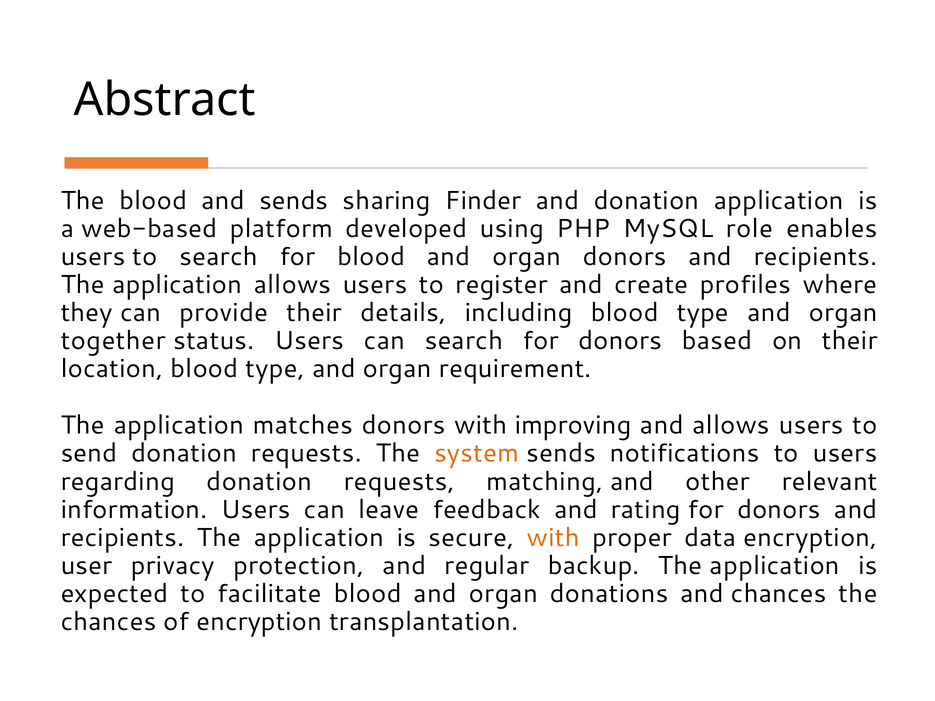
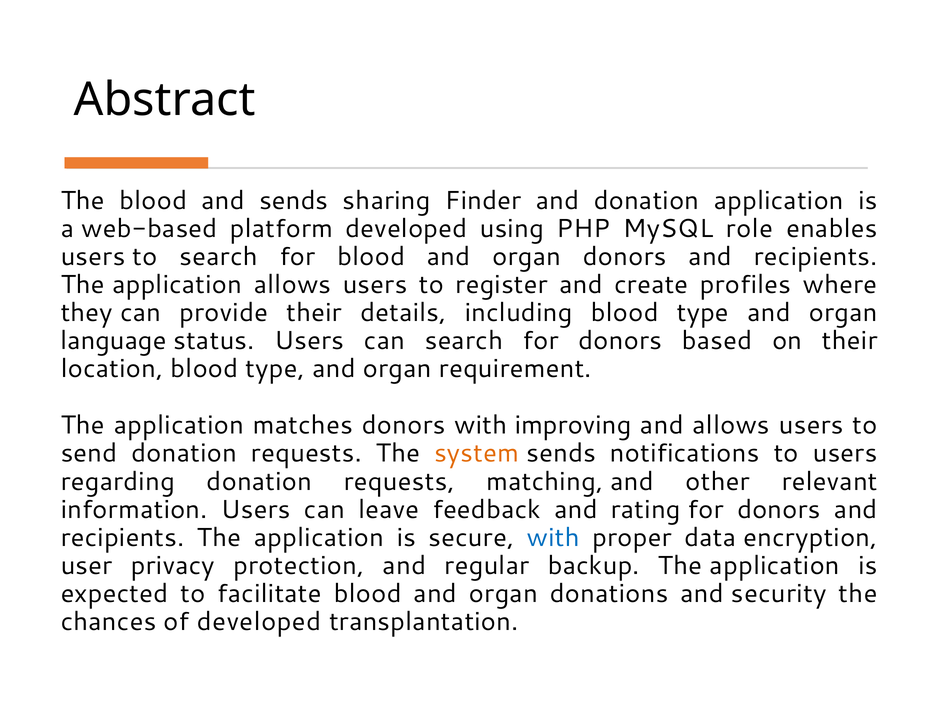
together: together -> language (114, 341)
with colour: orange -> blue (553, 538)
and chances: chances -> security (779, 594)
of encryption: encryption -> developed (259, 622)
